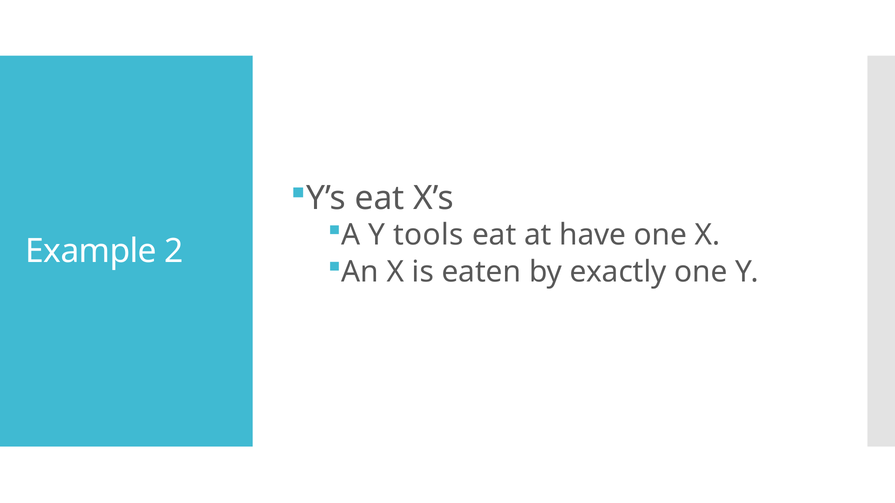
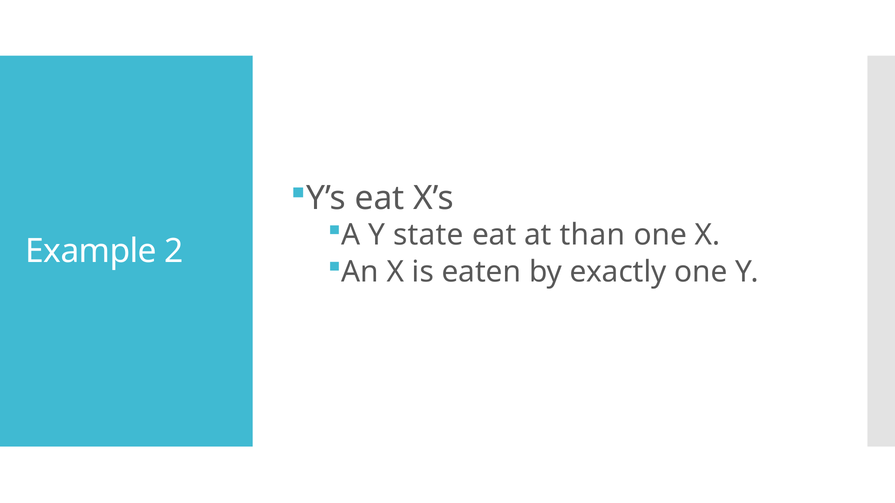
tools: tools -> state (428, 235)
have: have -> than (592, 235)
